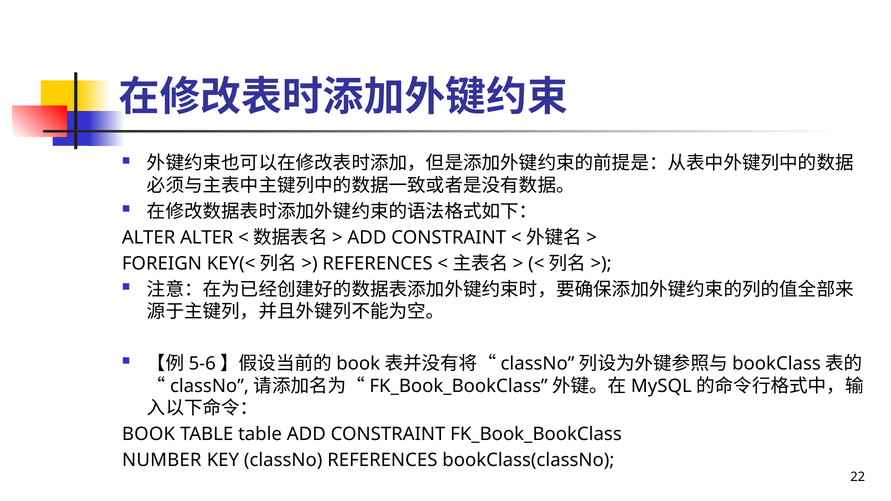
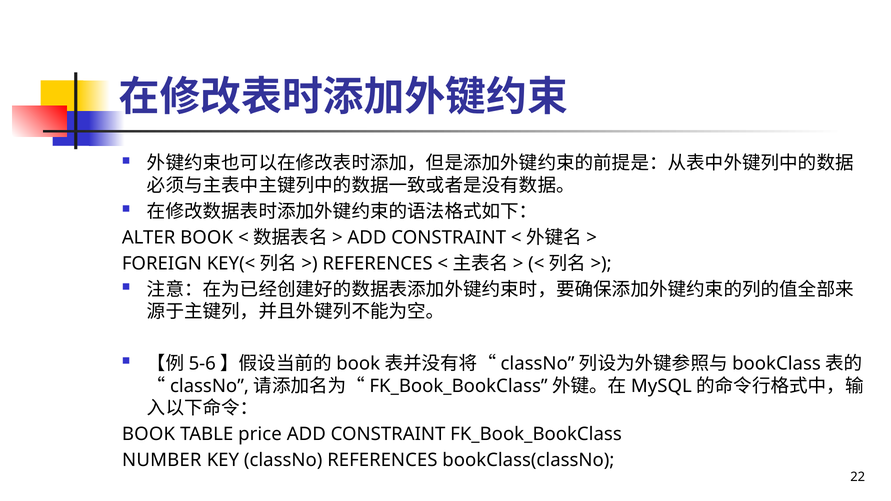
ALTER ALTER: ALTER -> BOOK (207, 238)
TABLE table: table -> price (260, 434)
